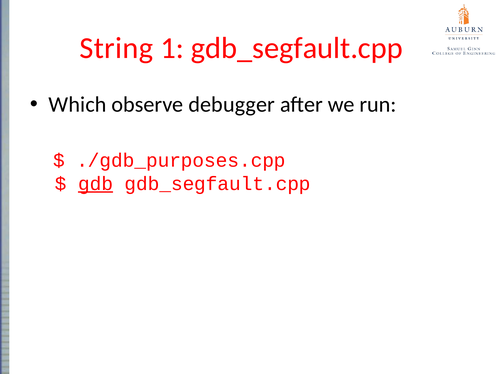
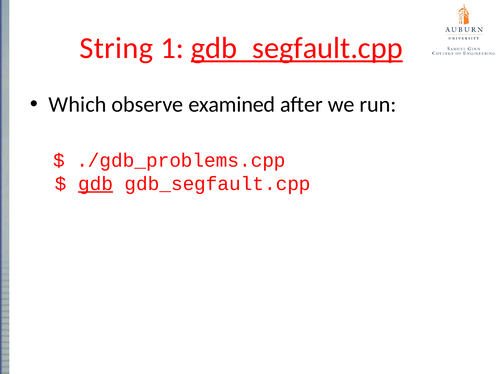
gdb_segfault.cpp underline: none -> present (297, 48)
debugger: debugger -> examined (232, 105)
./gdb_purposes.cpp: ./gdb_purposes.cpp -> ./gdb_problems.cpp (181, 161)
